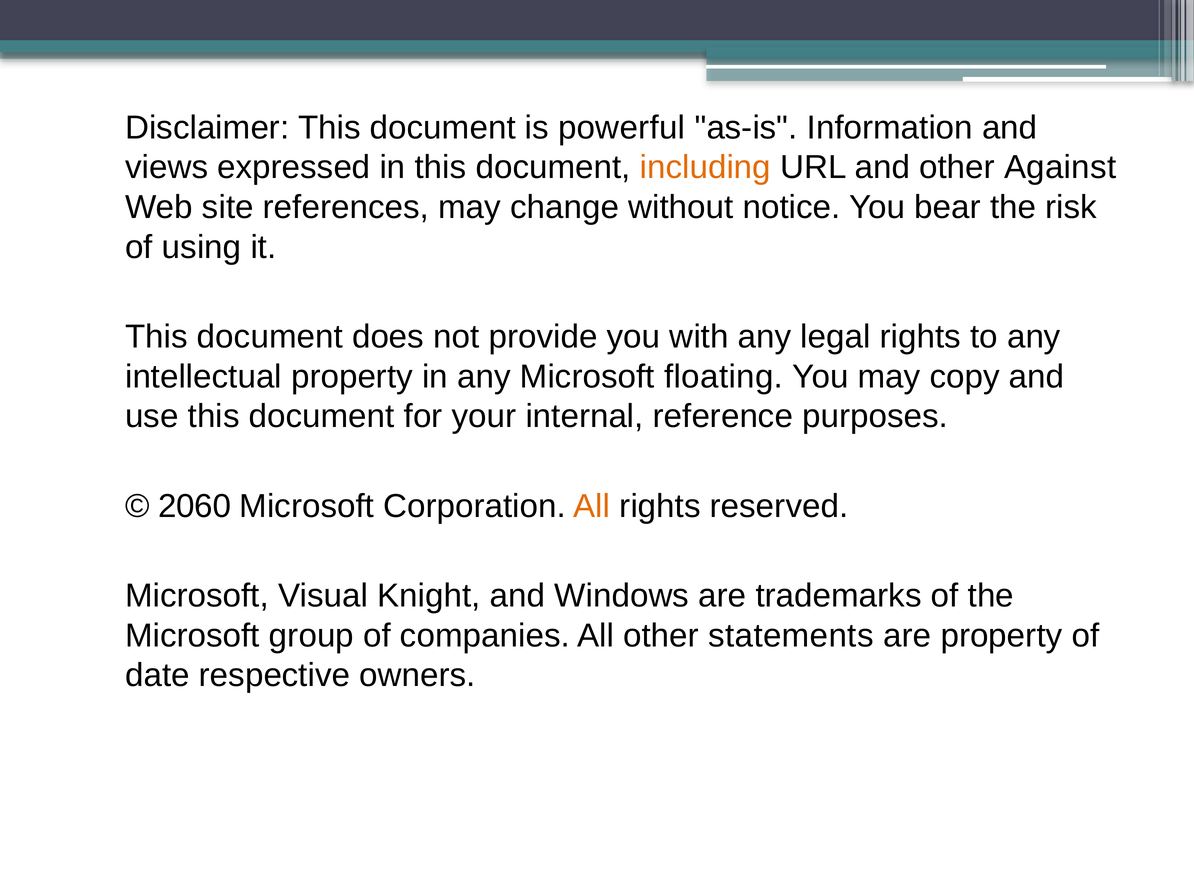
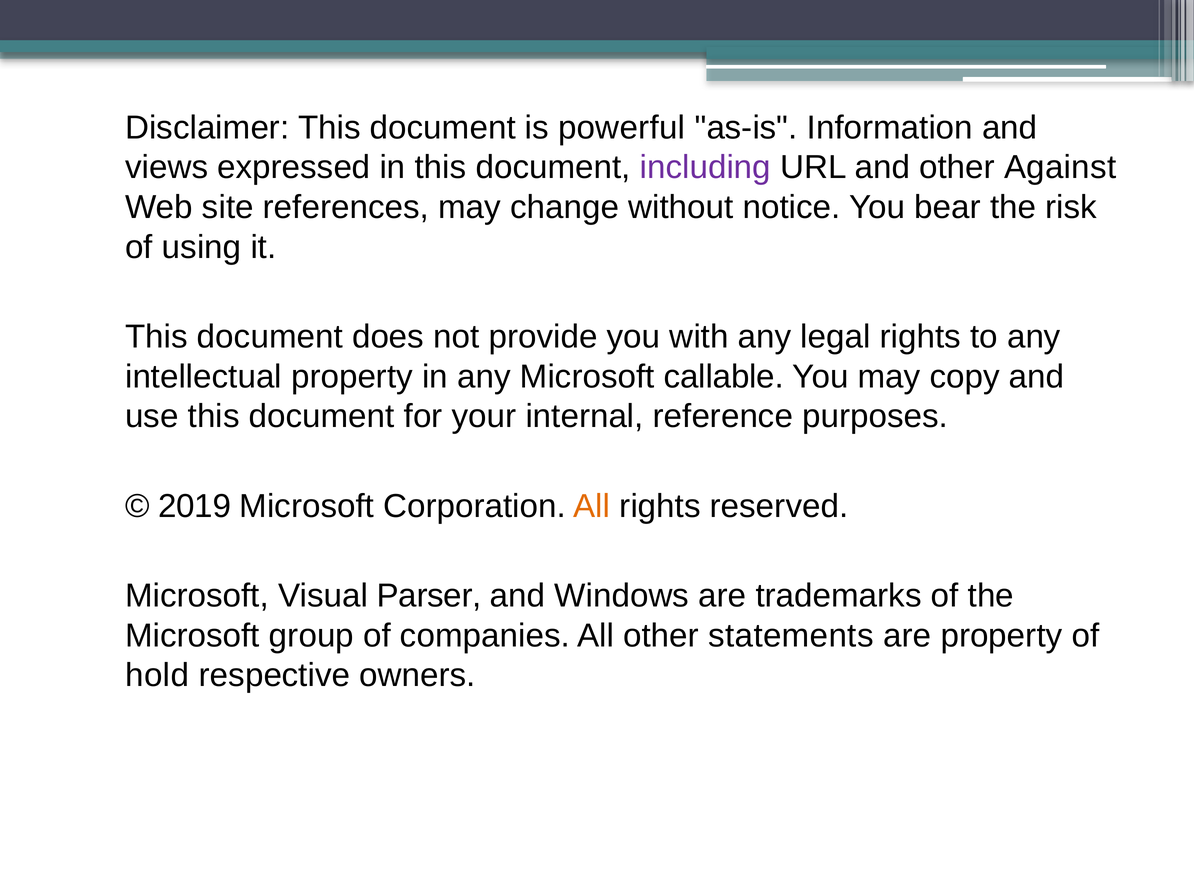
including colour: orange -> purple (705, 167)
floating: floating -> callable (724, 376)
2060: 2060 -> 2019 (195, 506)
Knight: Knight -> Parser (429, 595)
date: date -> hold (157, 675)
